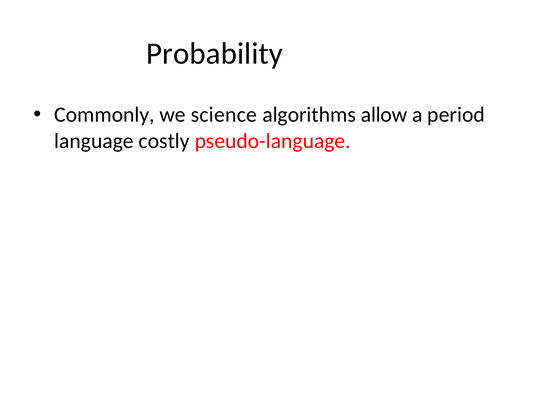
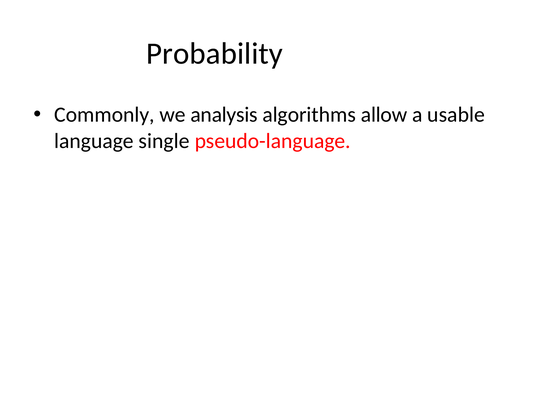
science: science -> analysis (224, 115)
period: period -> usable (456, 115)
costly: costly -> single (164, 141)
